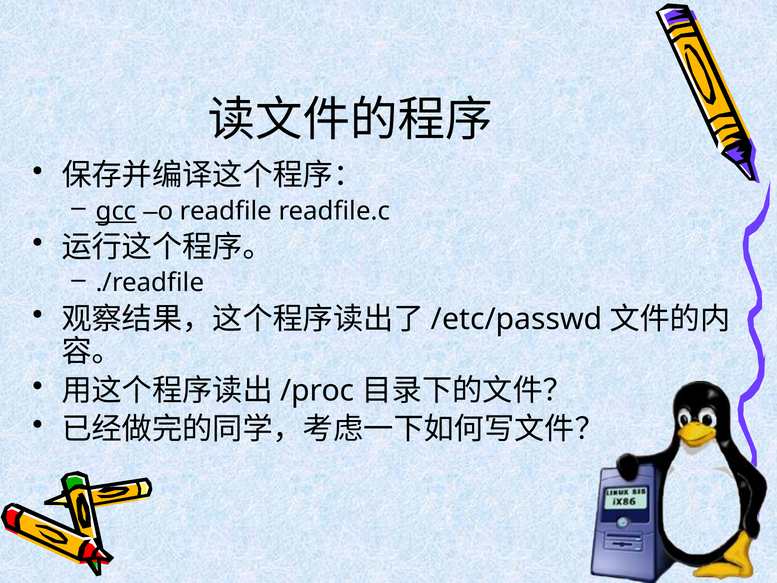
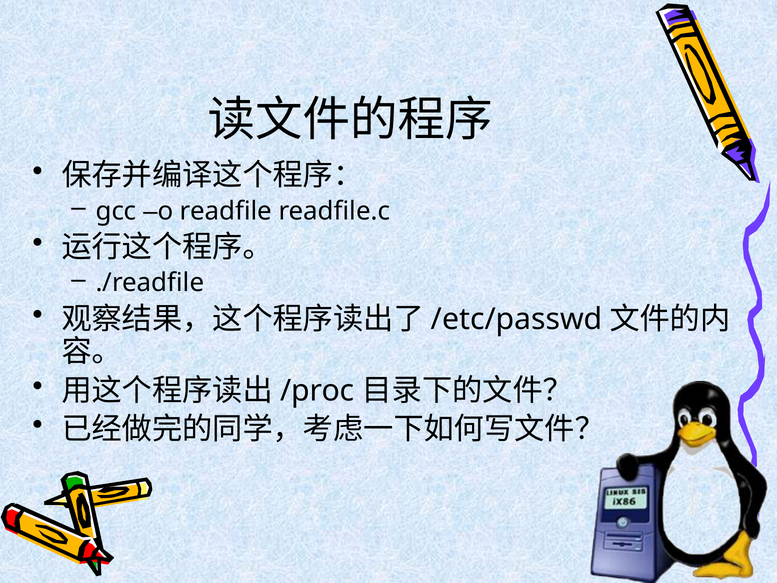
gcc underline: present -> none (116, 211)
